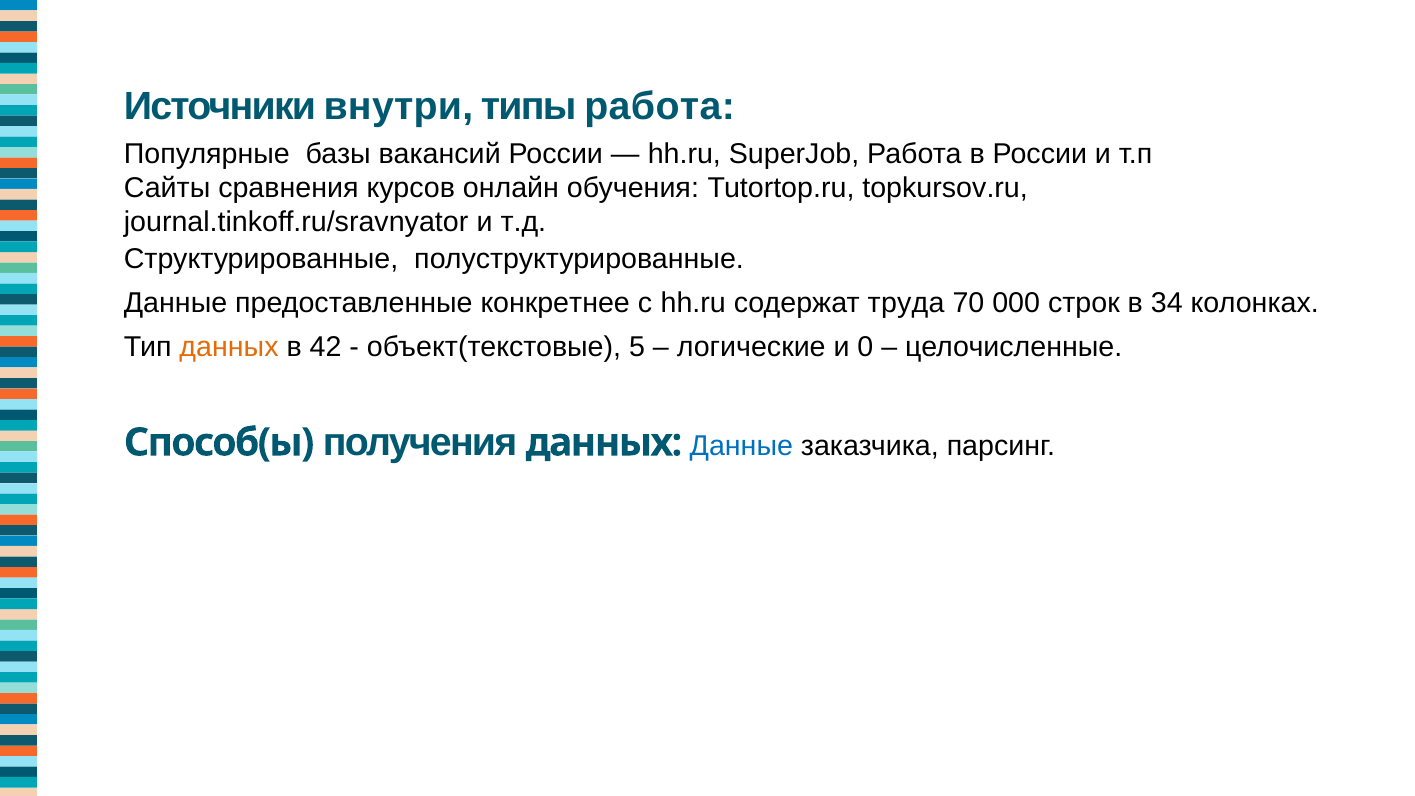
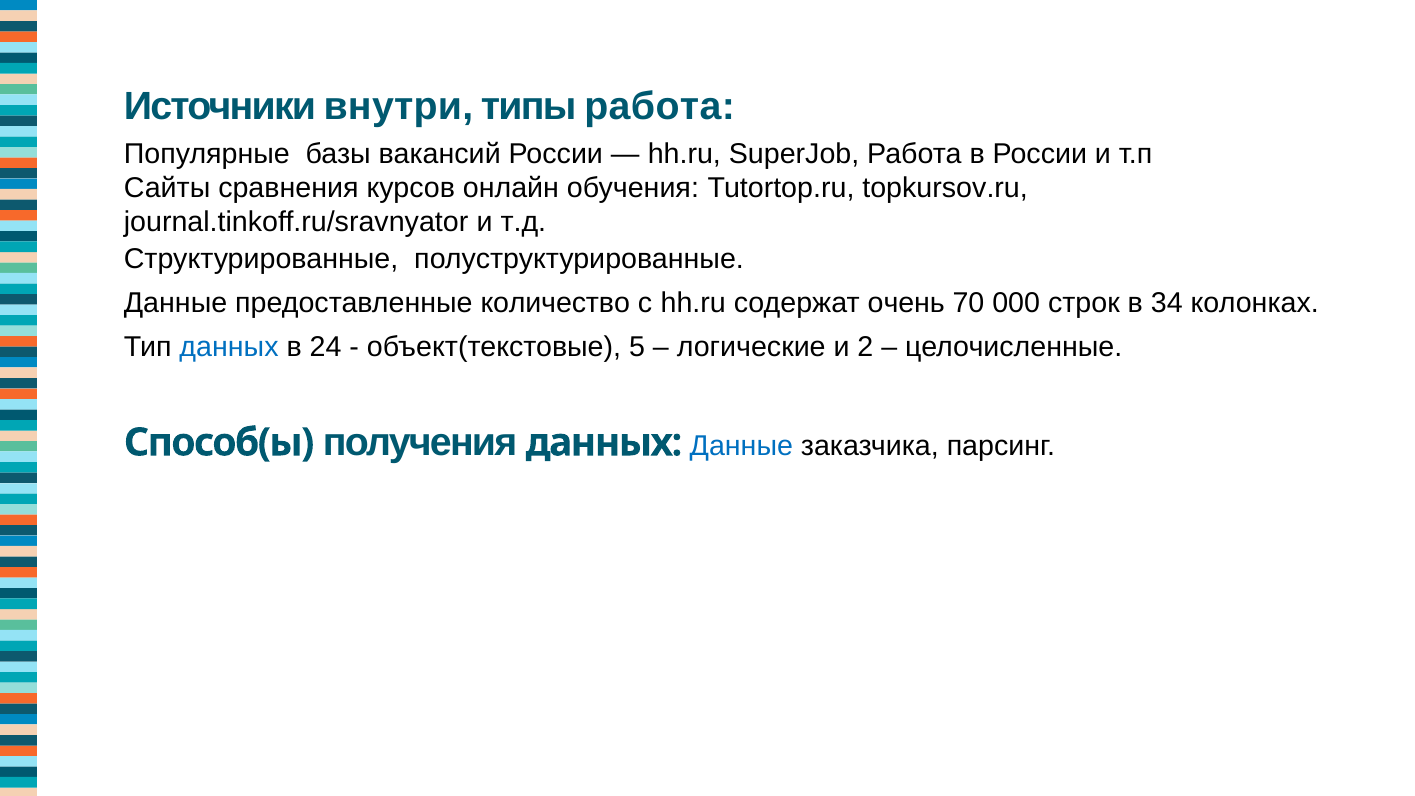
конкретнее: конкретнее -> количество (555, 303)
труда: труда -> очень (906, 303)
данных colour: orange -> blue (229, 347)
42: 42 -> 24 (326, 347)
0: 0 -> 2 (865, 347)
